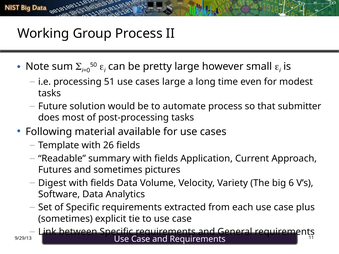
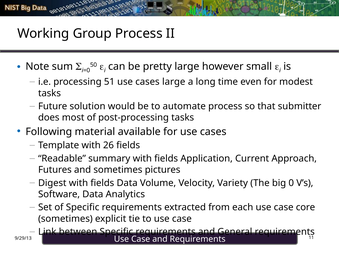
6: 6 -> 0 (291, 183)
plus: plus -> core (305, 208)
